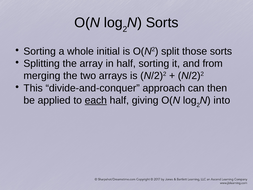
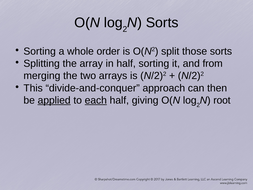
initial: initial -> order (108, 51)
applied underline: none -> present (54, 100)
into: into -> root (222, 100)
